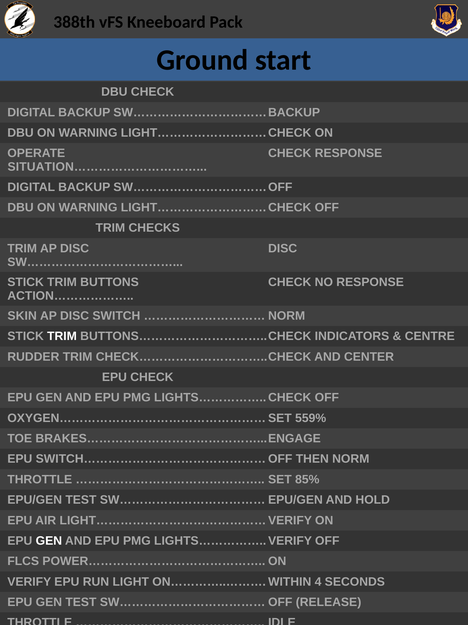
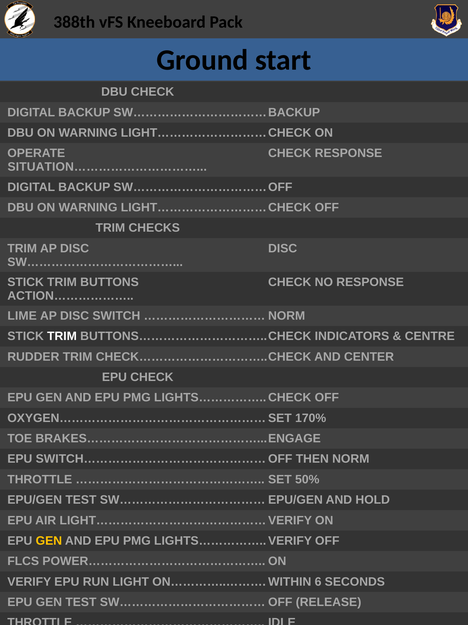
SKIN: SKIN -> LIME (22, 315)
559%: 559% -> 170% (311, 417)
85%: 85% -> 50% (307, 479)
GEN colour: white -> yellow (49, 540)
4: 4 -> 6 (318, 581)
